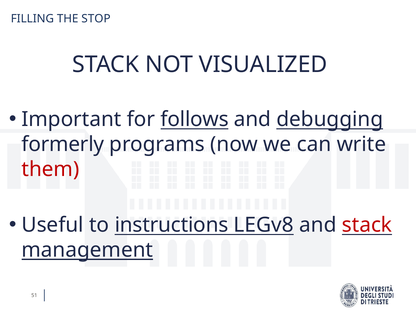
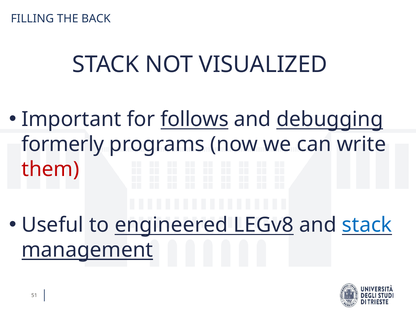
STOP: STOP -> BACK (96, 19)
instructions: instructions -> engineered (171, 225)
stack colour: red -> blue (367, 225)
